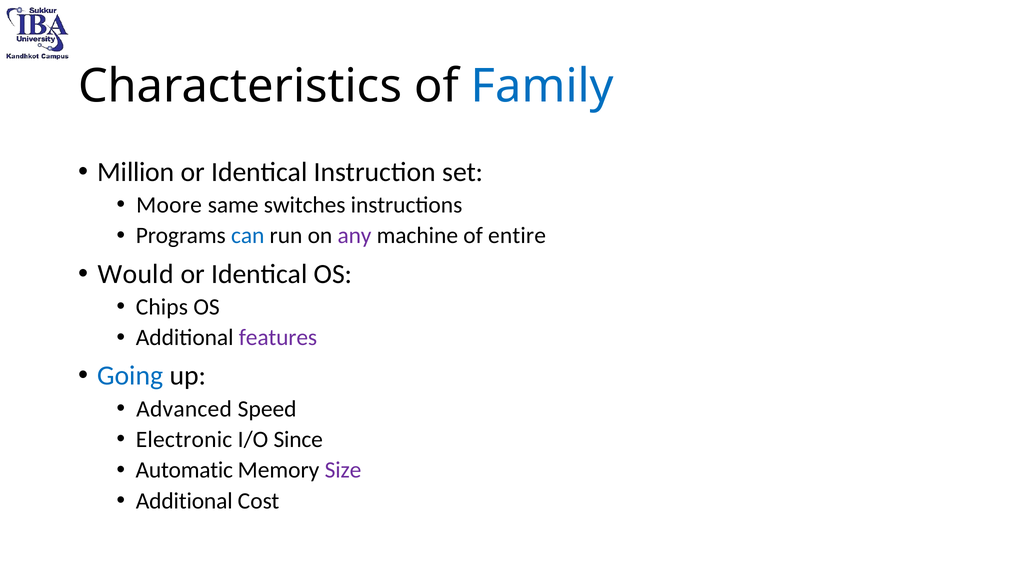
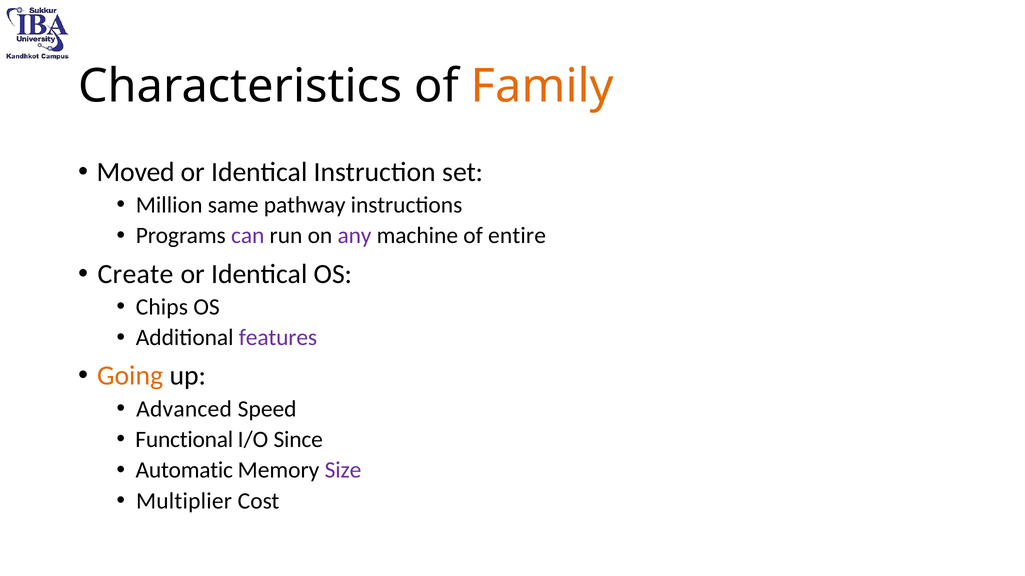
Family colour: blue -> orange (542, 86)
Million: Million -> Moved (136, 172)
Moore: Moore -> Million (169, 205)
switches: switches -> pathway (305, 205)
can colour: blue -> purple (248, 236)
Would: Would -> Create (136, 274)
Going colour: blue -> orange (130, 376)
Electronic: Electronic -> Functional (184, 440)
Additional: Additional -> Multiplier (184, 501)
